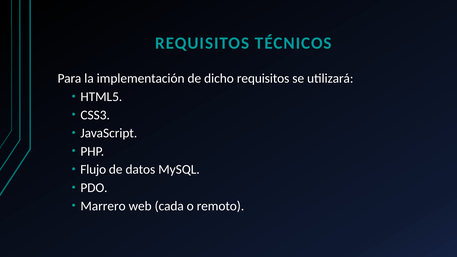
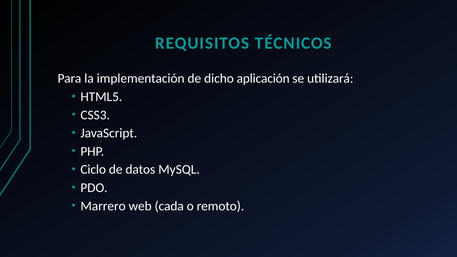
dicho requisitos: requisitos -> aplicación (263, 79)
Flujo: Flujo -> Ciclo (93, 170)
